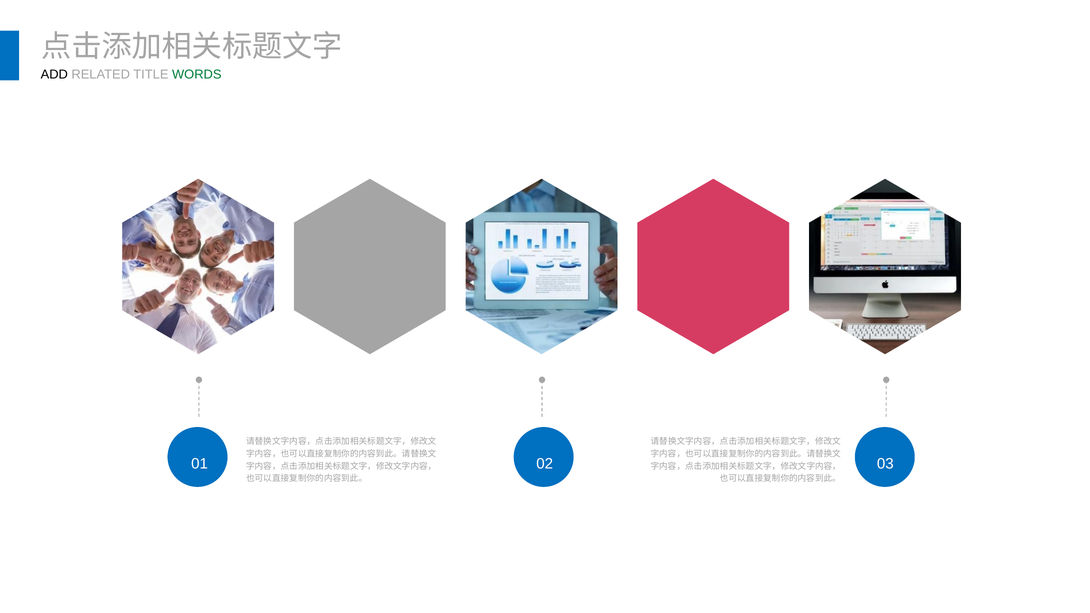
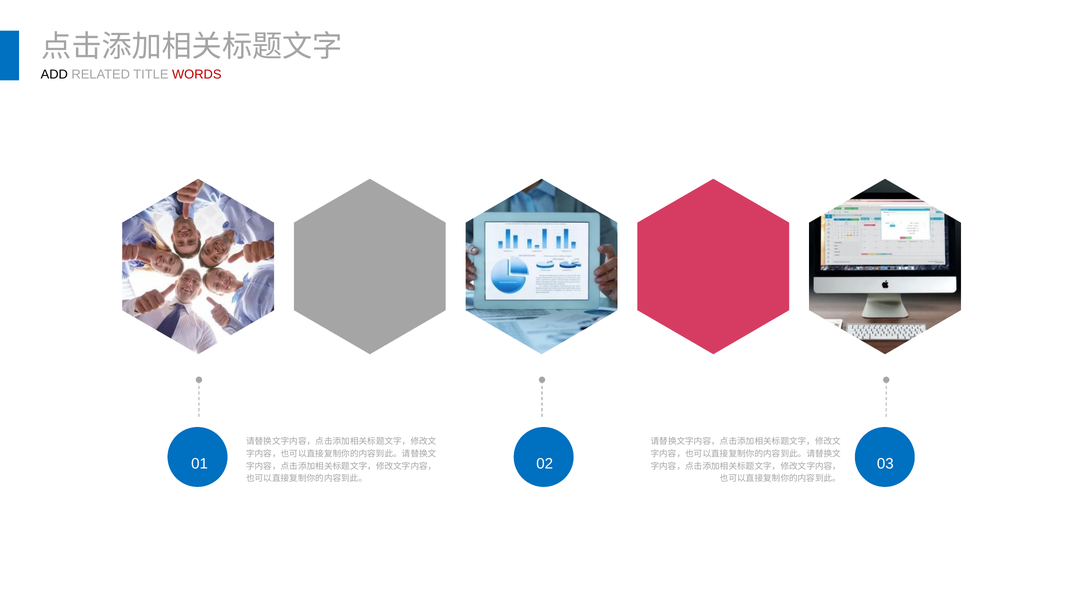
WORDS colour: green -> red (197, 75)
